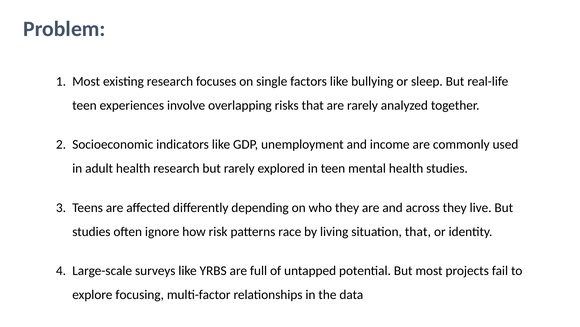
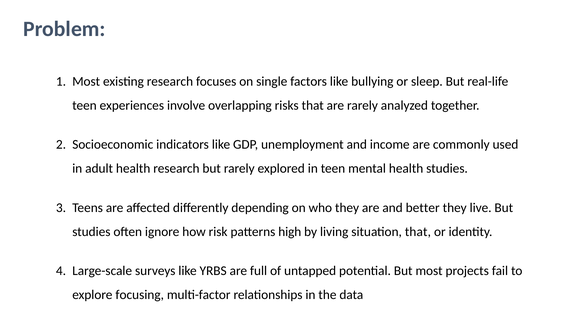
across: across -> better (423, 207)
race: race -> high (290, 231)
